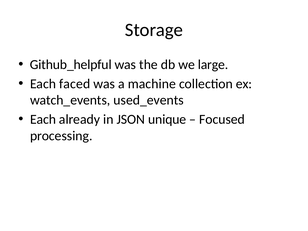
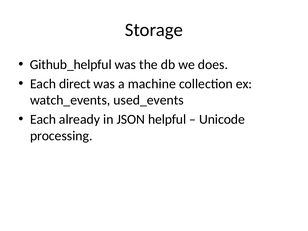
large: large -> does (213, 65)
faced: faced -> direct (75, 84)
unique: unique -> helpful (167, 119)
Focused: Focused -> Unicode (222, 119)
